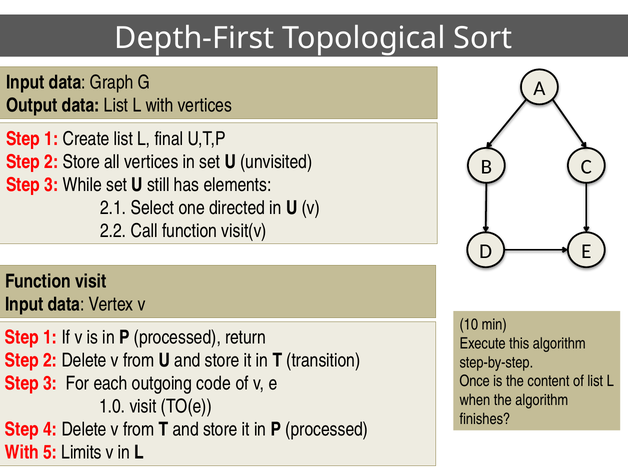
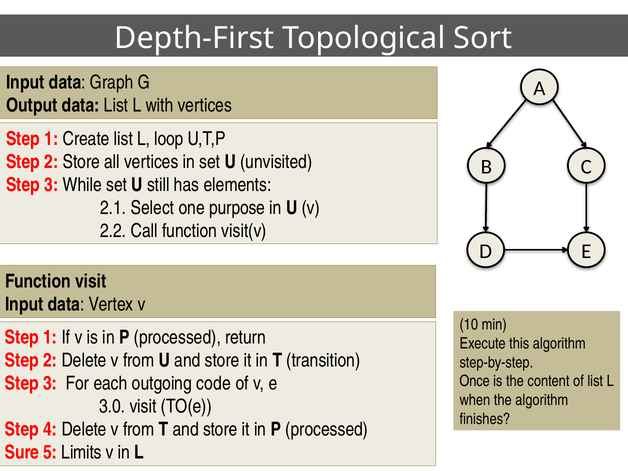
final: final -> loop (169, 139)
directed: directed -> purpose (237, 208)
1.0: 1.0 -> 3.0 (112, 407)
With: With -> Sure (22, 453)
